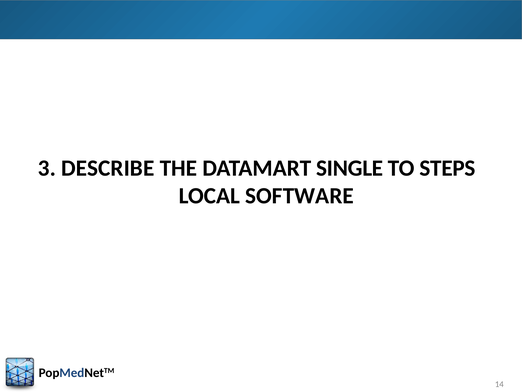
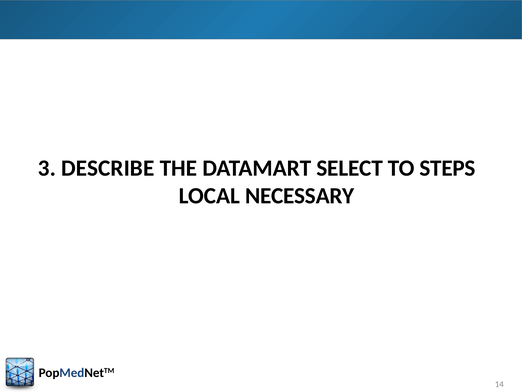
SINGLE: SINGLE -> SELECT (350, 168)
SOFTWARE: SOFTWARE -> NECESSARY (300, 196)
